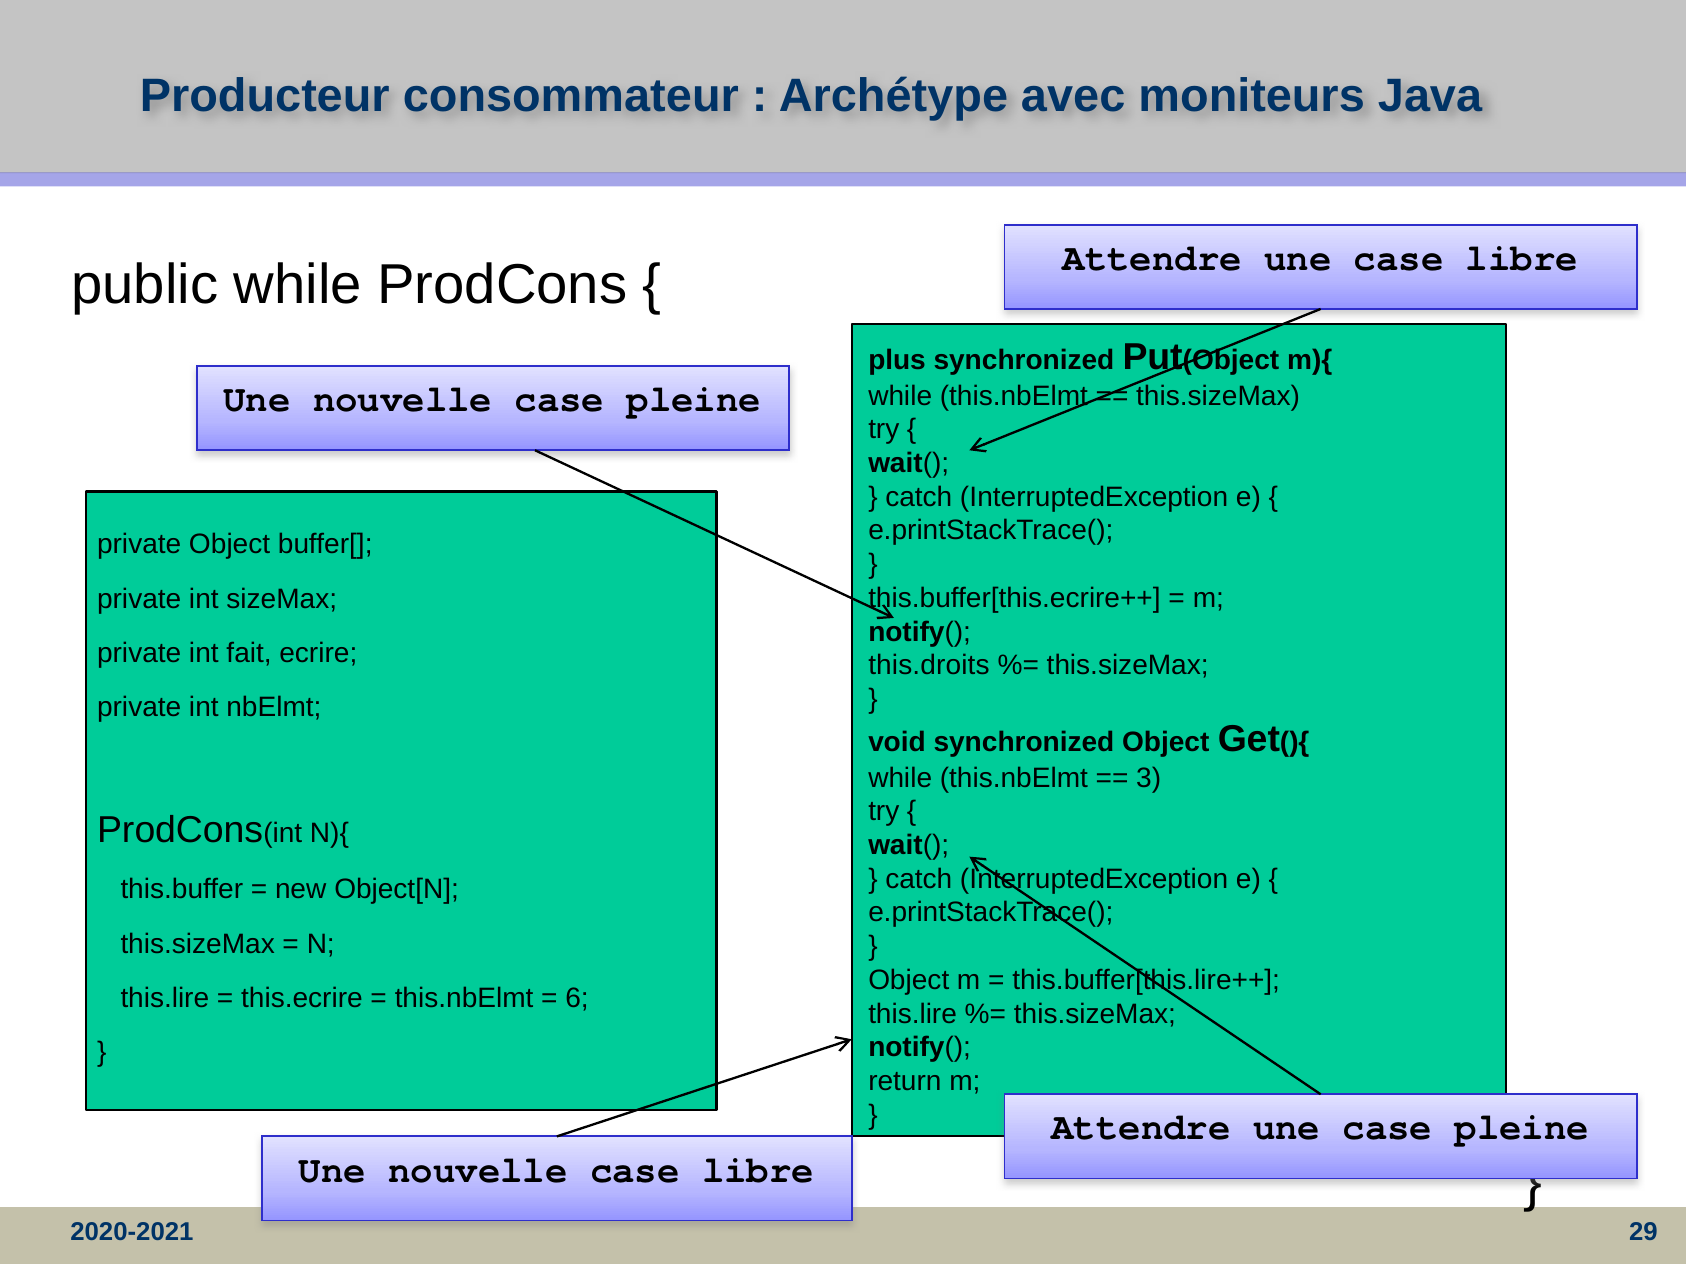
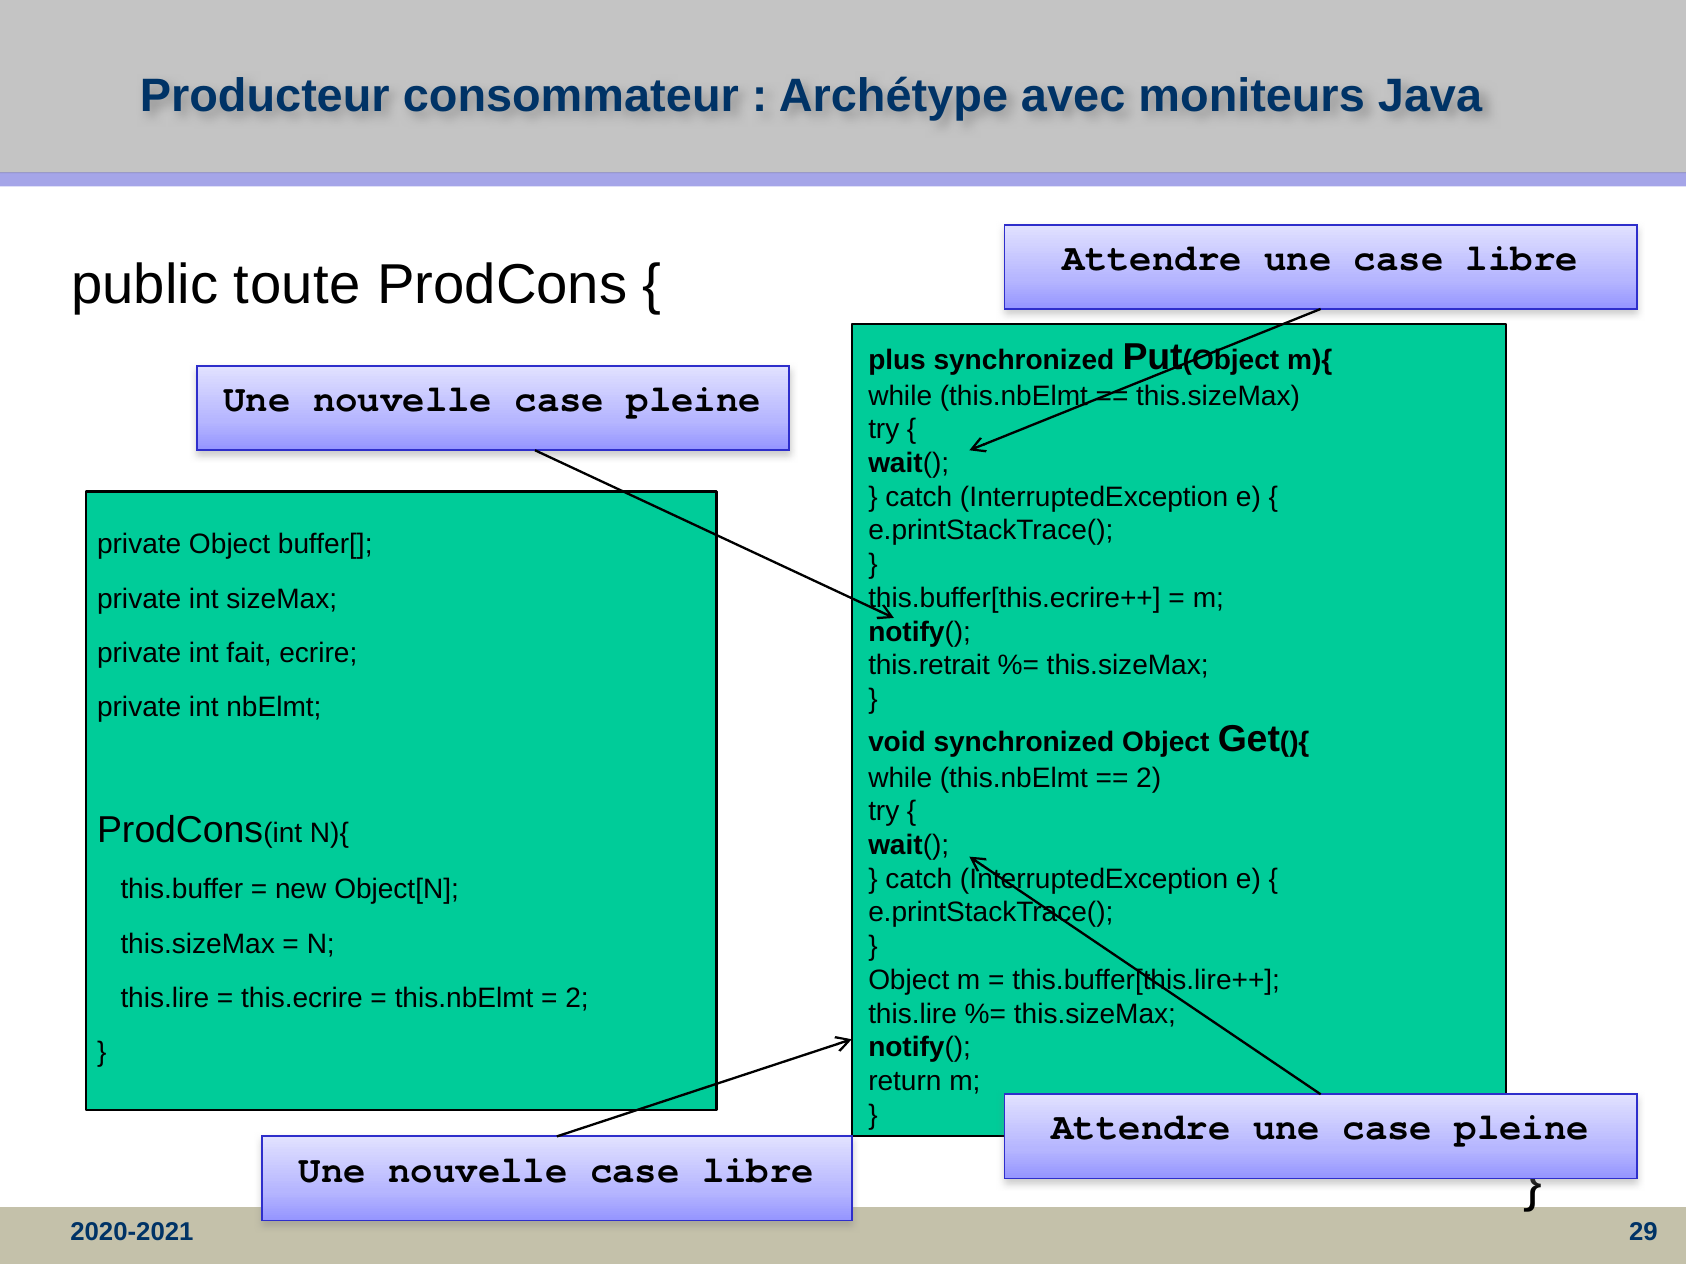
public while: while -> toute (298, 285)
this.droits: this.droits -> this.retrait (929, 666)
3: 3 -> 2 (1149, 778)
6: 6 -> 2 (577, 999)
